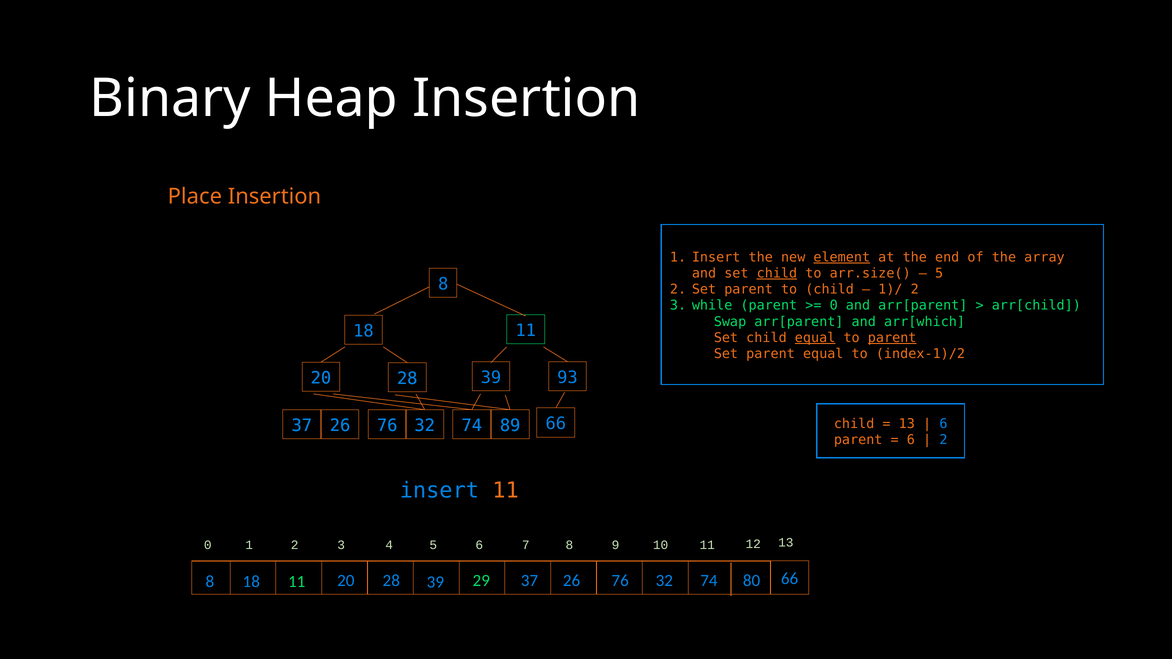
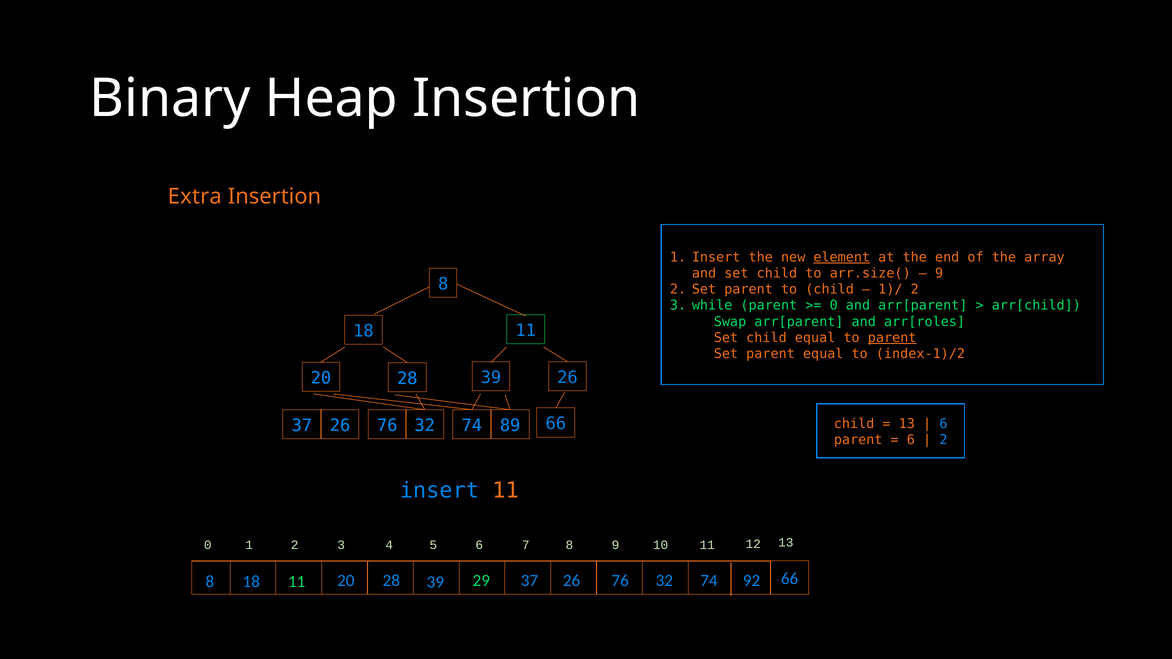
Place: Place -> Extra (195, 196)
child underline: present -> none (777, 273)
5: 5 -> 9 (939, 273)
arr[which: arr[which -> arr[roles (925, 322)
equal underline: present -> none (815, 338)
39 93: 93 -> 26 (568, 378)
80: 80 -> 92 (752, 581)
